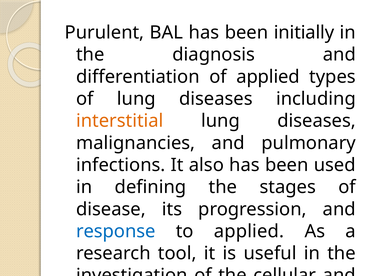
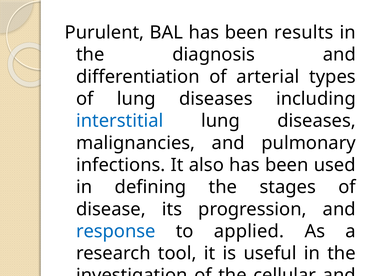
initially: initially -> results (304, 33)
of applied: applied -> arterial (268, 77)
interstitial colour: orange -> blue (120, 121)
